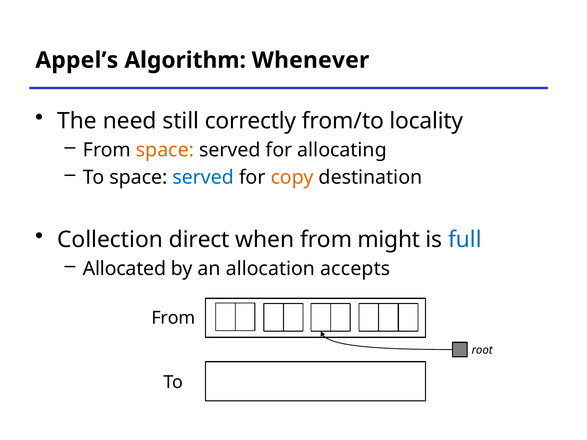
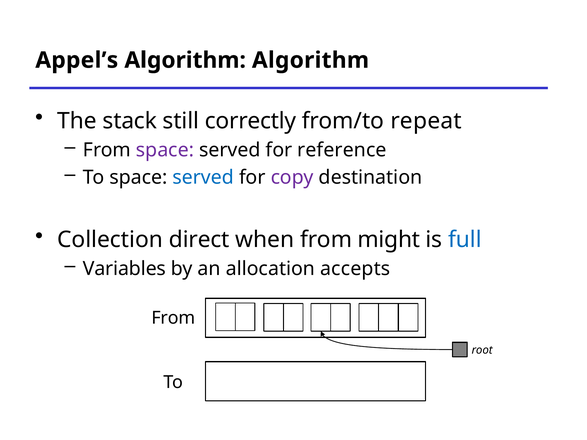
Algorithm Whenever: Whenever -> Algorithm (311, 60)
need: need -> stack (130, 121)
locality: locality -> repeat (426, 121)
space colour: orange -> purple (165, 150)
allocating: allocating -> reference (342, 150)
copy colour: orange -> purple (292, 177)
Allocated: Allocated -> Variables (124, 269)
